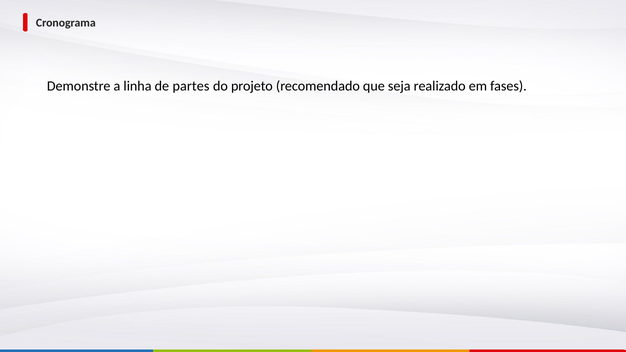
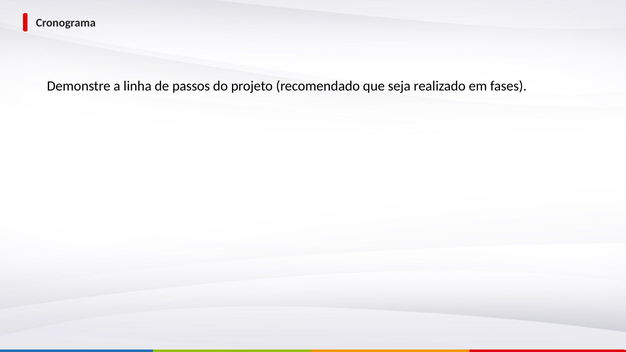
partes: partes -> passos (191, 86)
